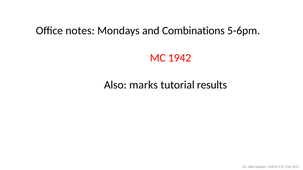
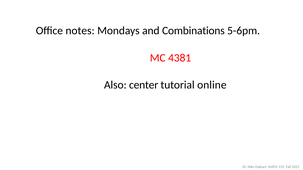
1942: 1942 -> 4381 (180, 58)
marks: marks -> center (144, 85)
results: results -> online (212, 85)
